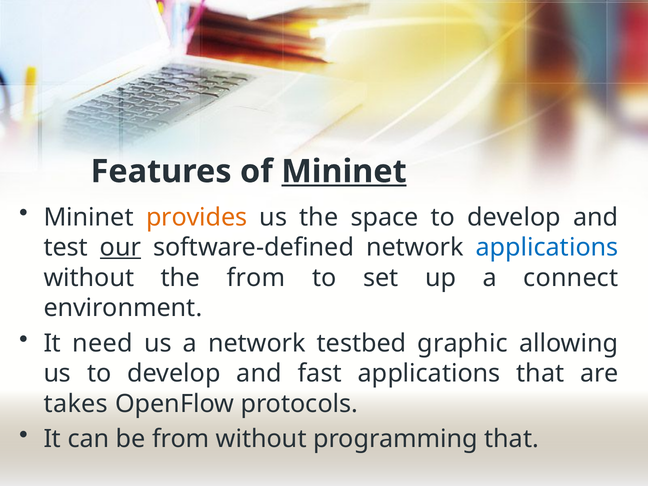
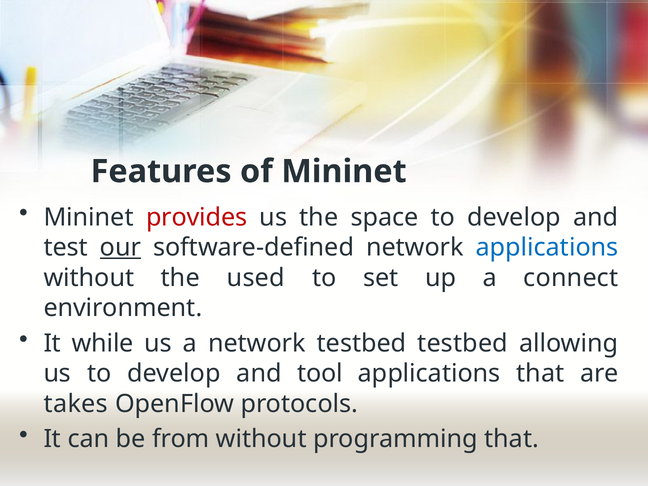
Mininet underline: present -> none (344, 171)
provides colour: orange -> red (197, 217)
the from: from -> used (256, 278)
need: need -> while (103, 343)
testbed graphic: graphic -> testbed (463, 343)
fast: fast -> tool (320, 374)
